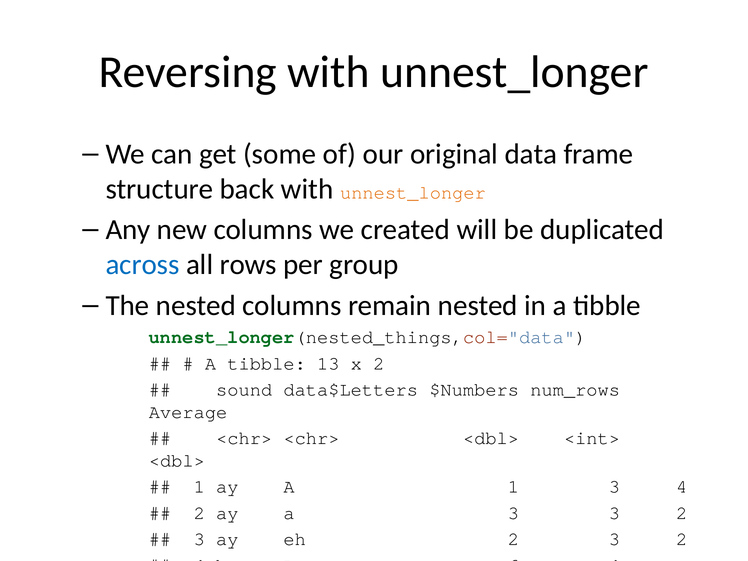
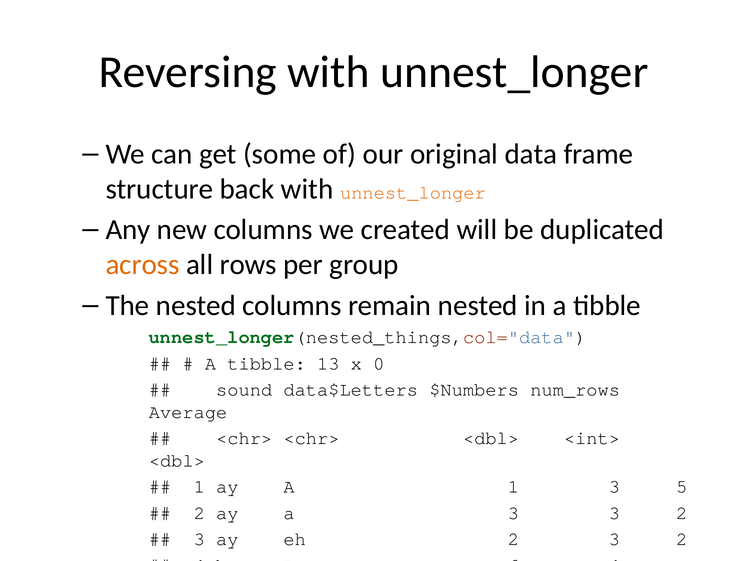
across colour: blue -> orange (143, 265)
x 2: 2 -> 0 (379, 363)
1 3 4: 4 -> 5 (682, 487)
